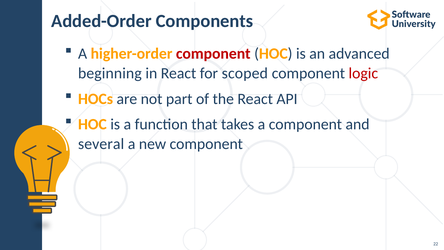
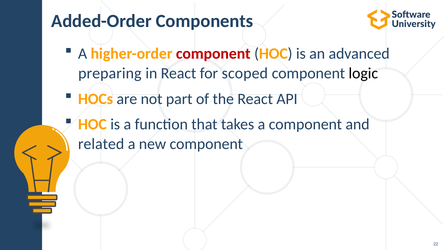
beginning: beginning -> preparing (110, 73)
logic colour: red -> black (363, 73)
several: several -> related (101, 144)
